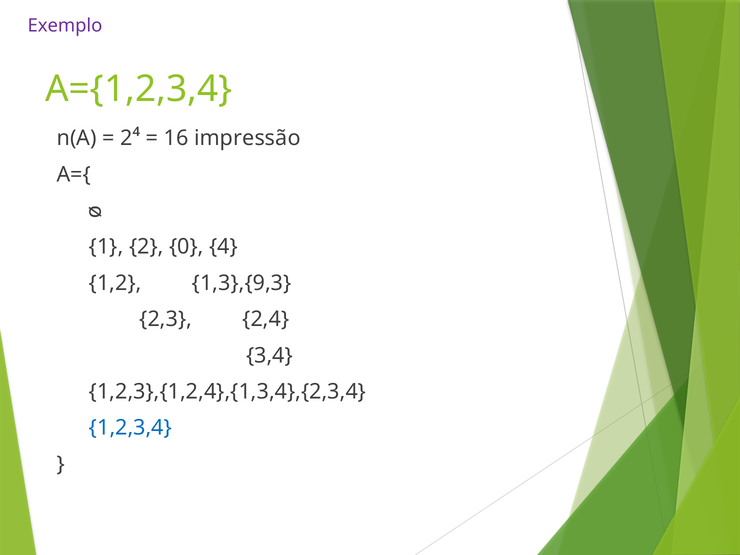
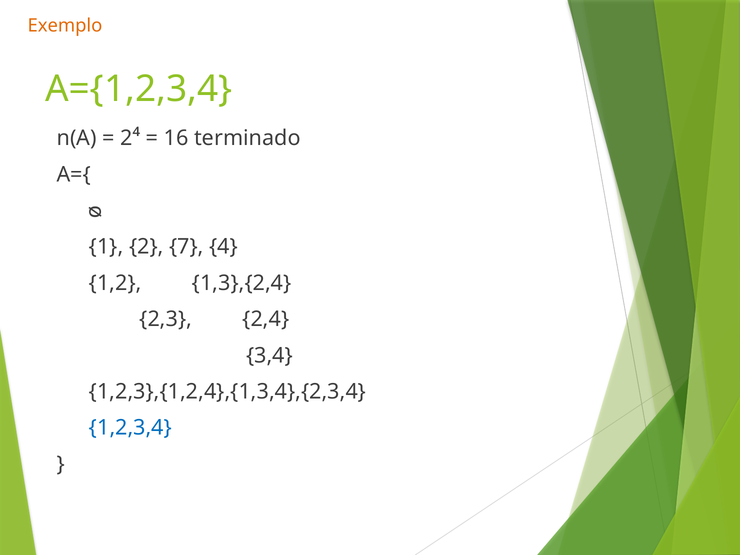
Exemplo colour: purple -> orange (65, 25)
impressão: impressão -> terminado (247, 138)
0: 0 -> 7 (186, 247)
1,3},{9,3: 1,3},{9,3 -> 1,3},{2,4 (242, 283)
